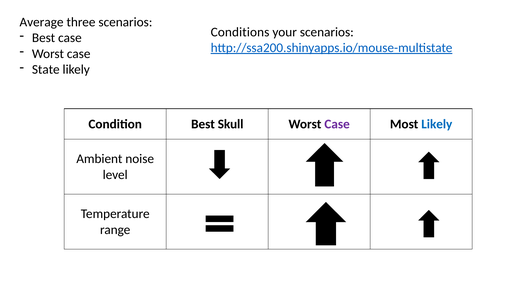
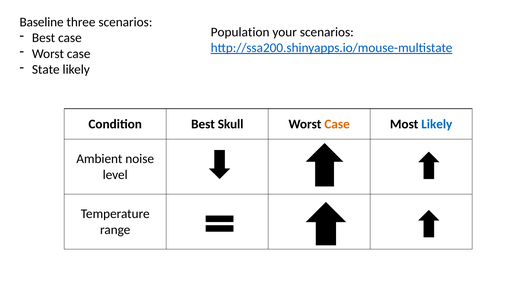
Average: Average -> Baseline (42, 22)
Conditions: Conditions -> Population (240, 32)
Case colour: purple -> orange (337, 124)
